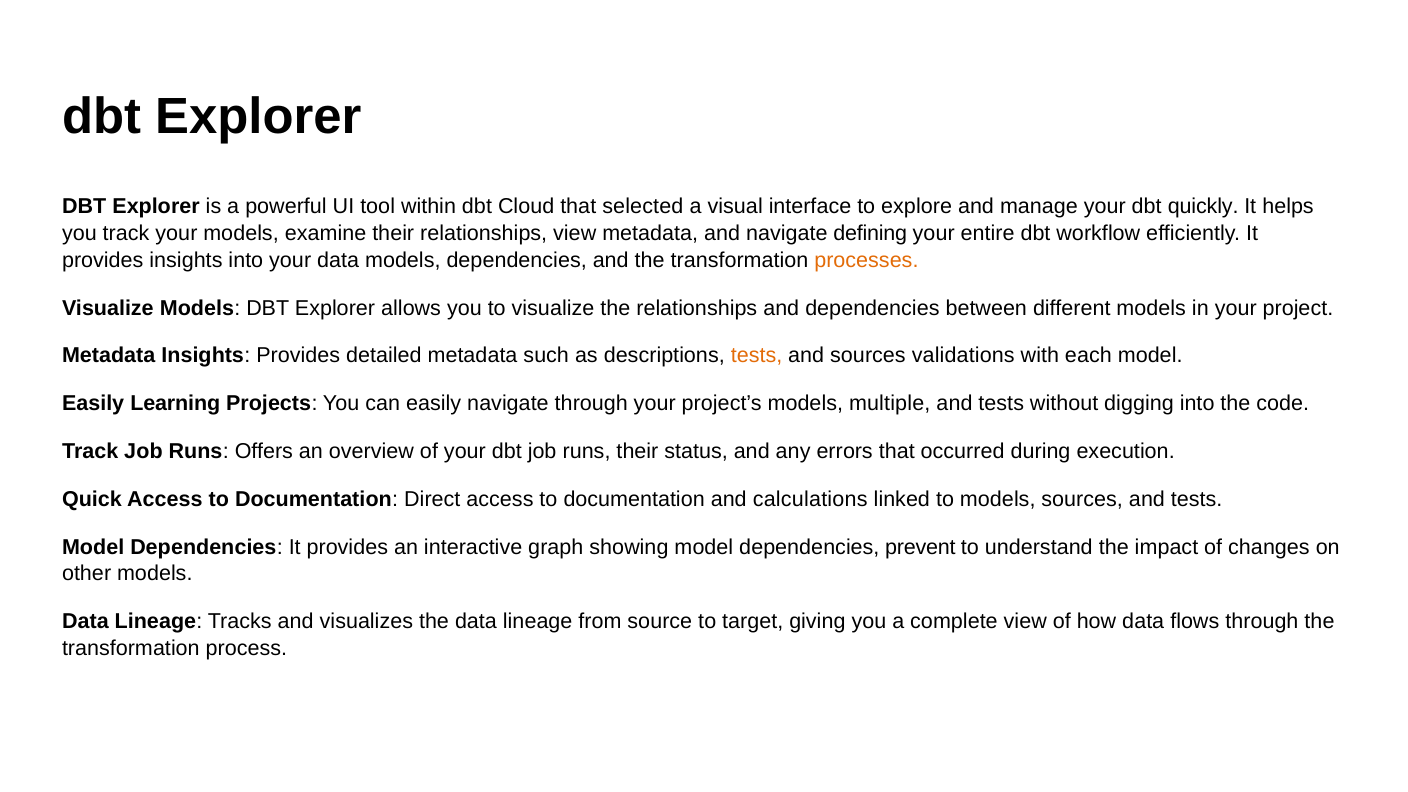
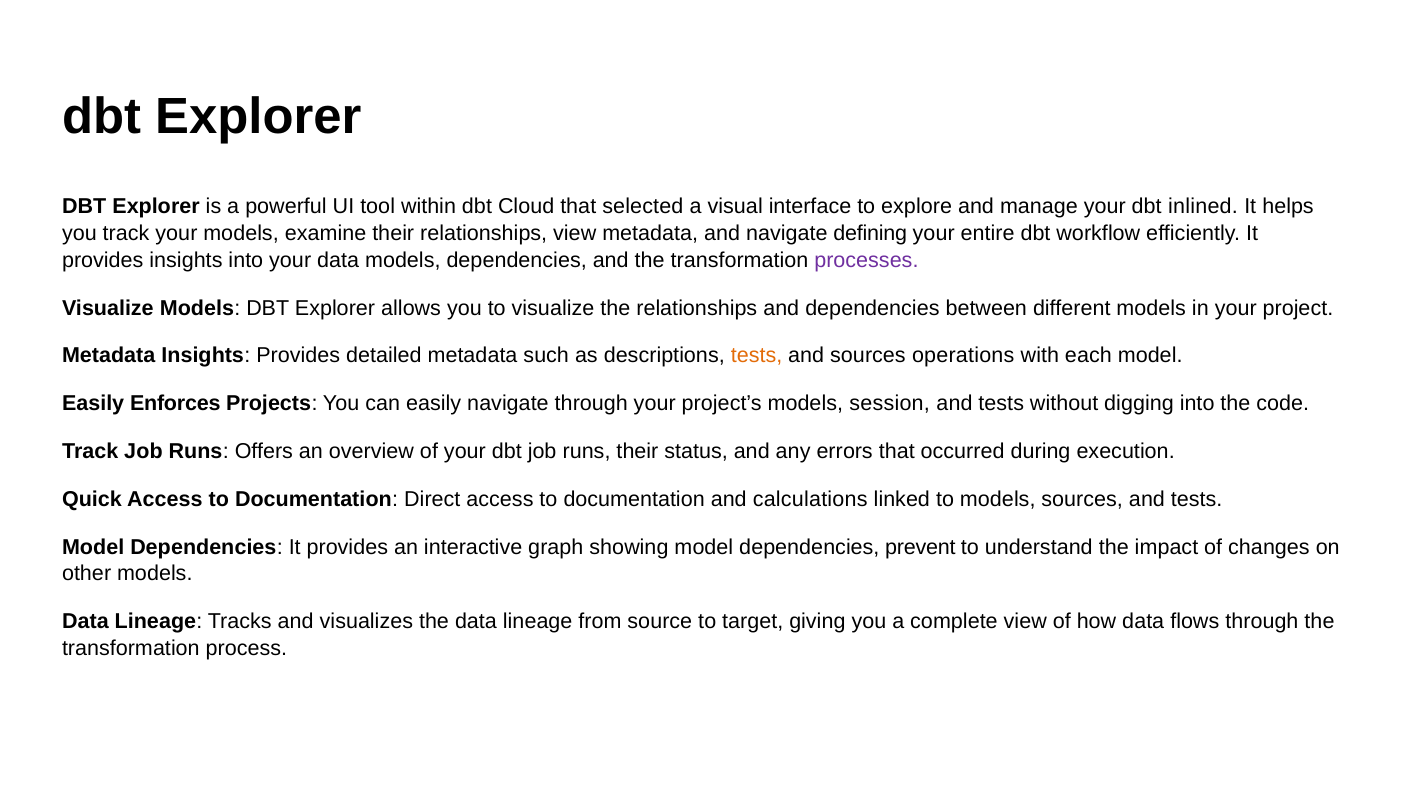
quickly: quickly -> inlined (1203, 207)
processes colour: orange -> purple (866, 260)
validations: validations -> operations (963, 356)
Learning: Learning -> Enforces (175, 404)
multiple: multiple -> session (890, 404)
